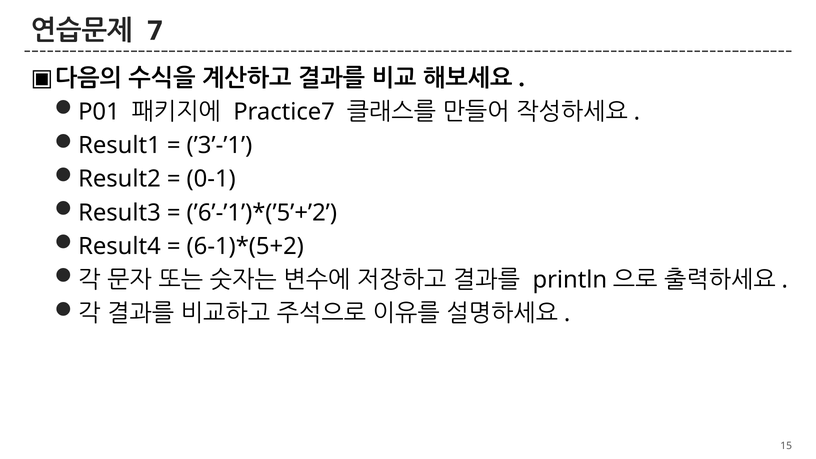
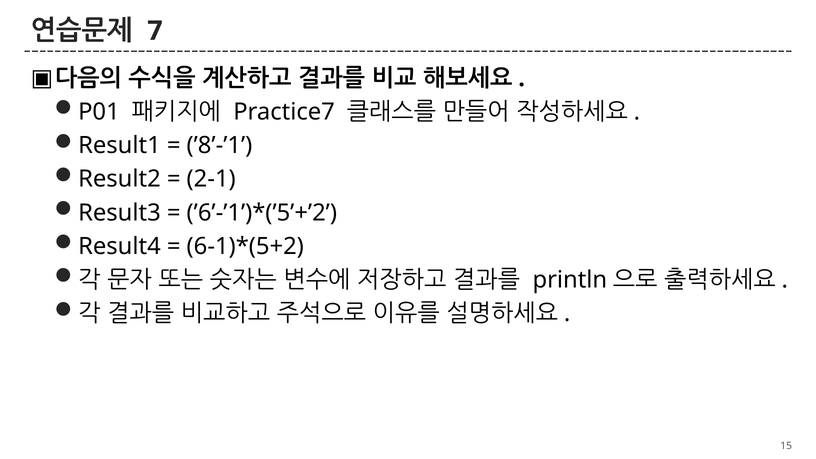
’3’-’1: ’3’-’1 -> ’8’-’1 (219, 146)
0-1: 0-1 -> 2-1 (211, 179)
